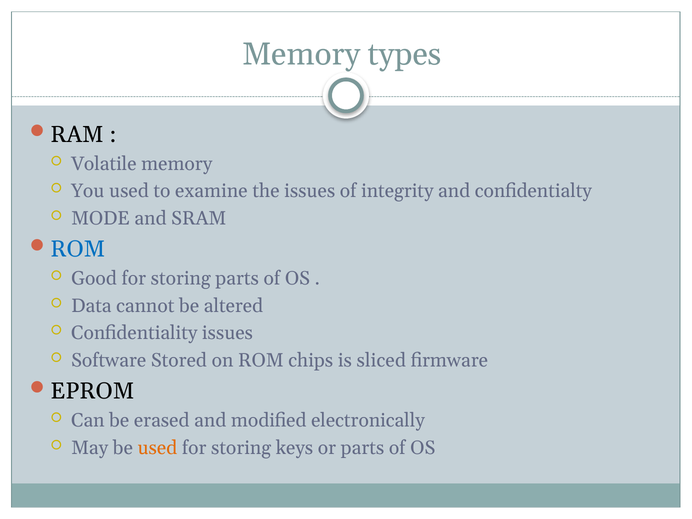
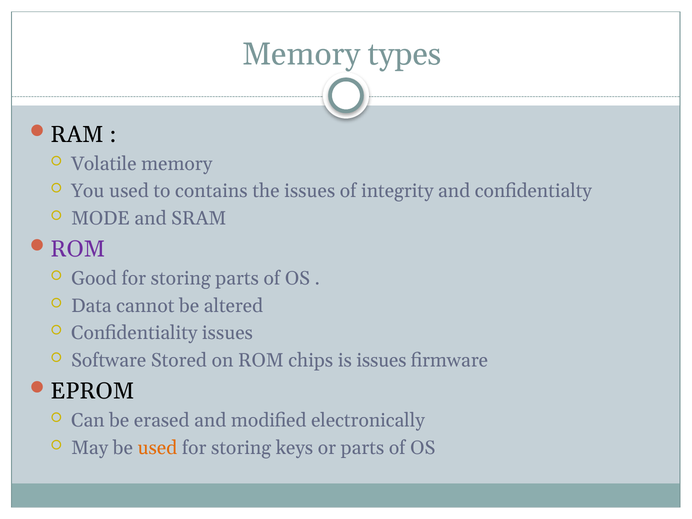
examine: examine -> contains (211, 191)
ROM colour: blue -> purple (78, 249)
is sliced: sliced -> issues (381, 360)
